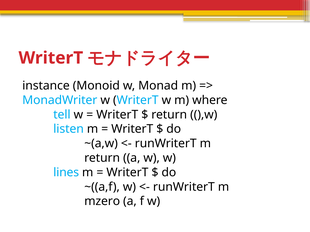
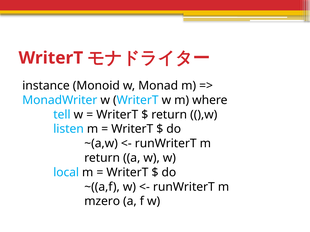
lines: lines -> local (66, 173)
